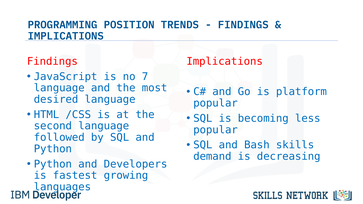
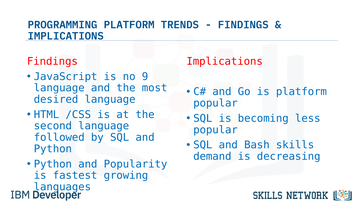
PROGRAMMING POSITION: POSITION -> PLATFORM (129, 25)
7: 7 -> 9 (145, 77)
Developers: Developers -> Popularity (136, 164)
